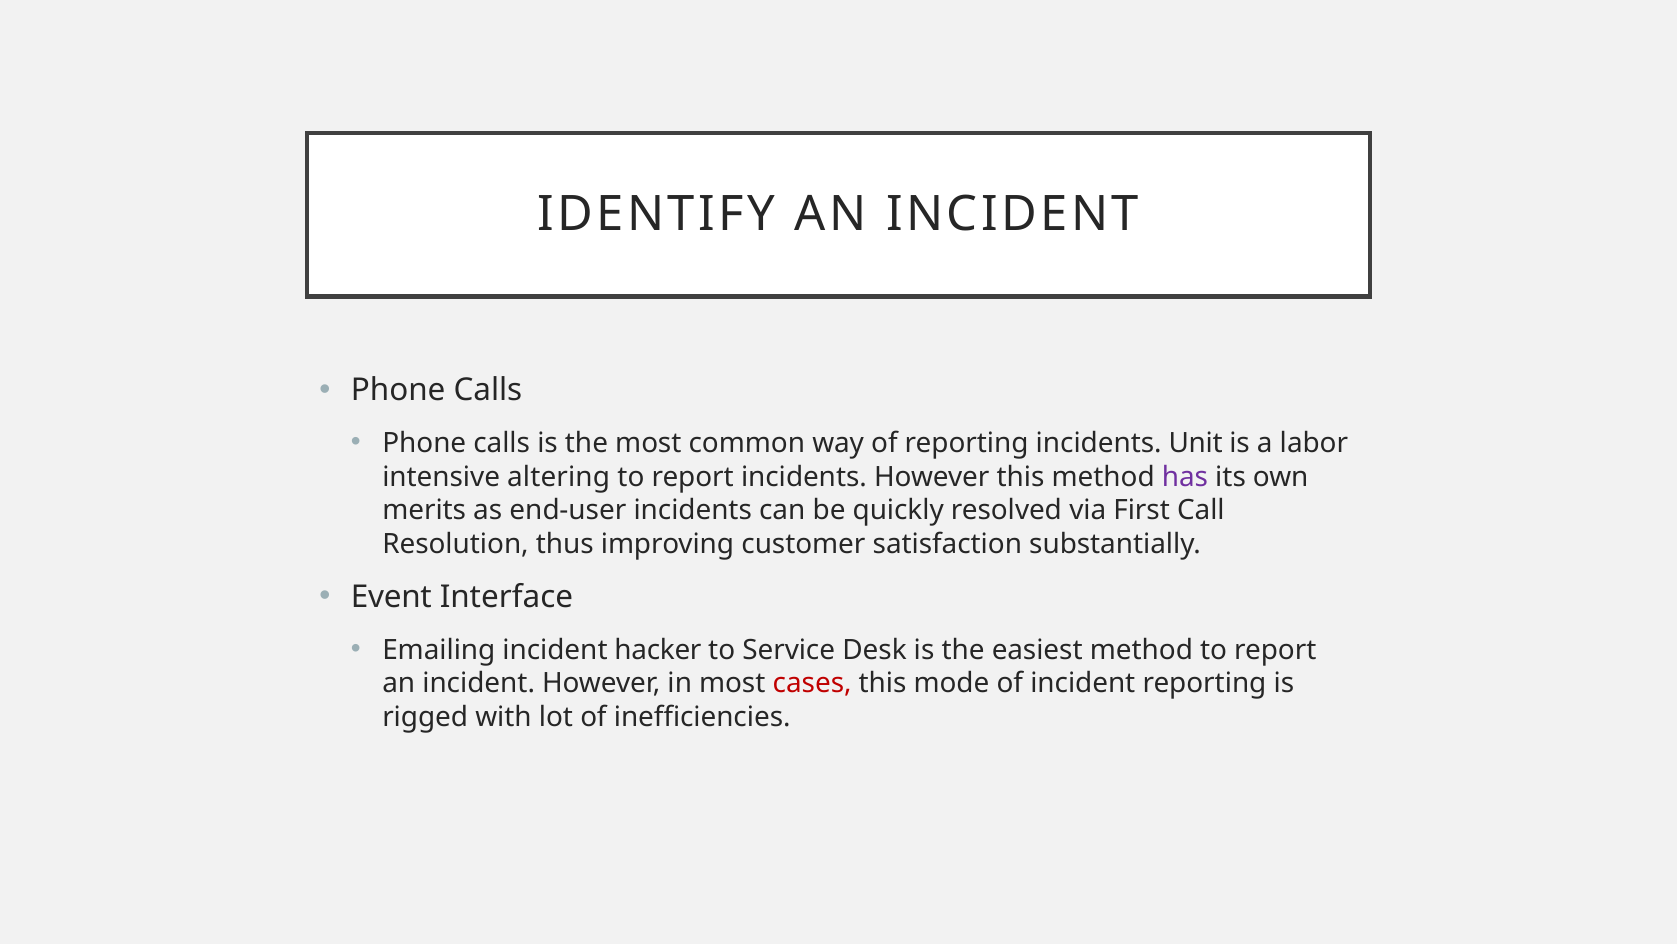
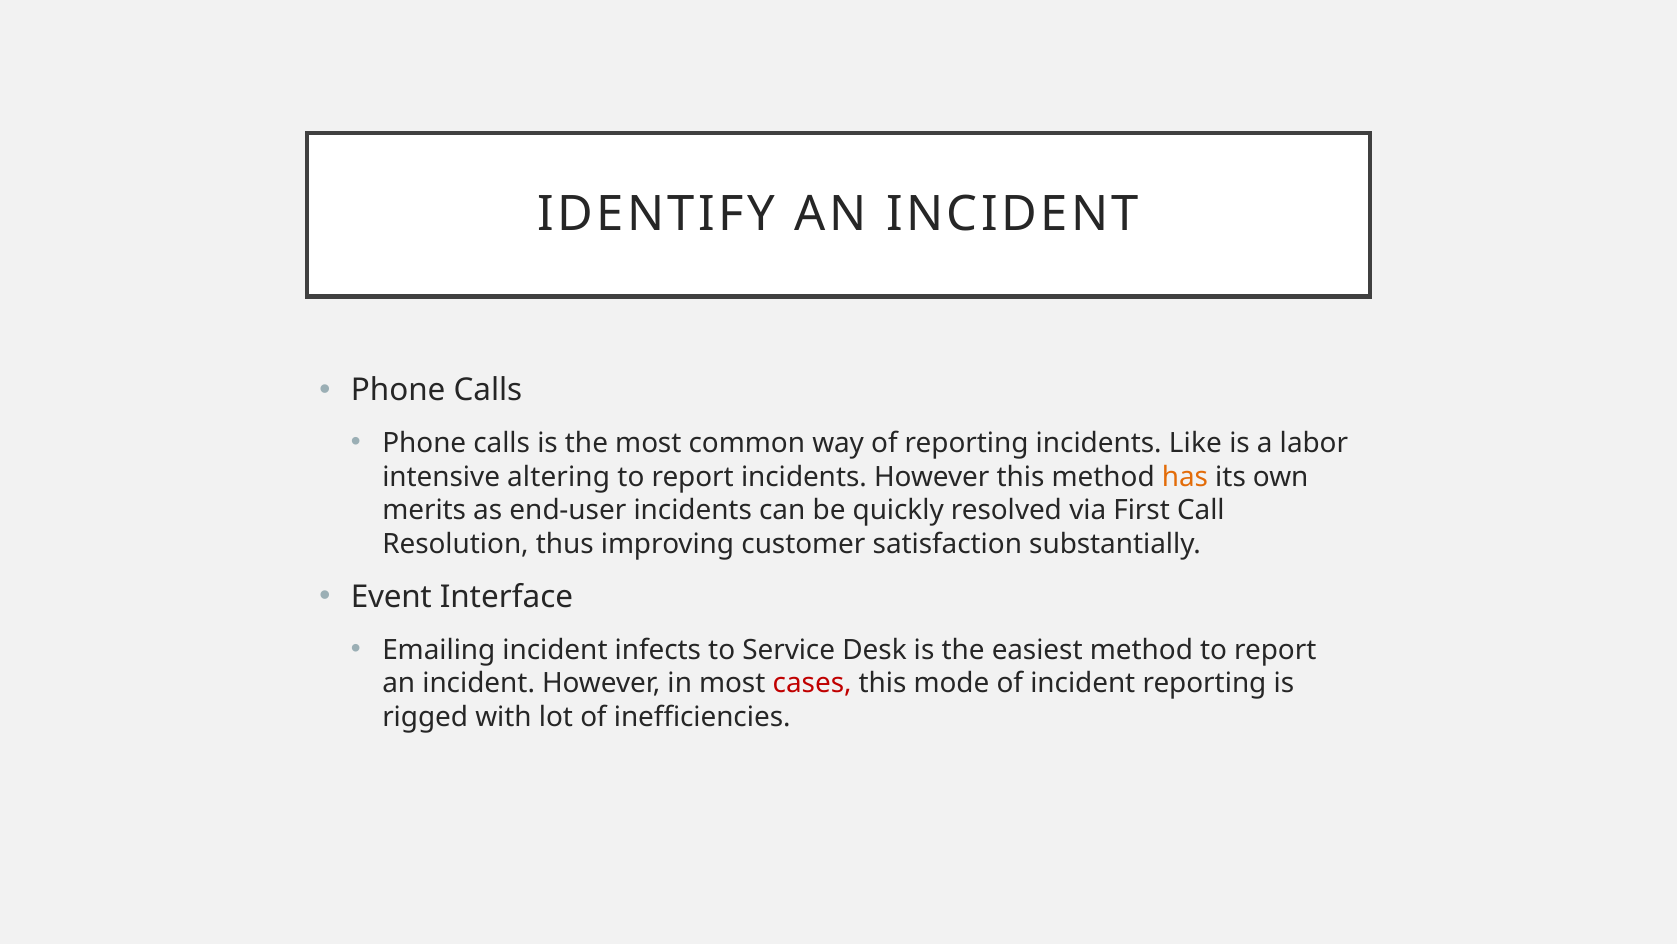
Unit: Unit -> Like (1195, 443)
has colour: purple -> orange (1185, 476)
hacker: hacker -> infects (658, 650)
